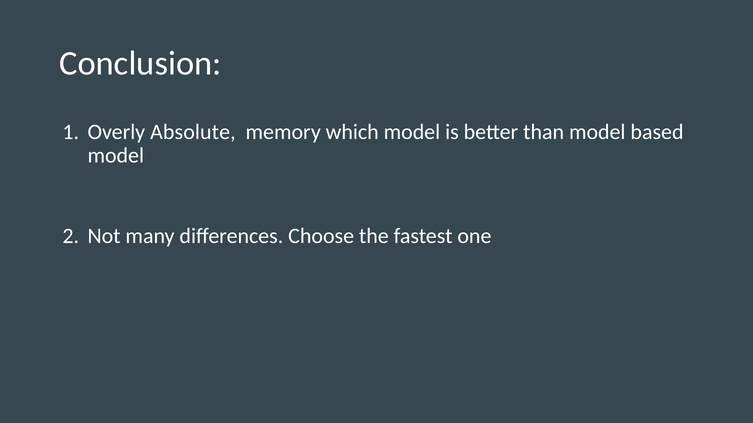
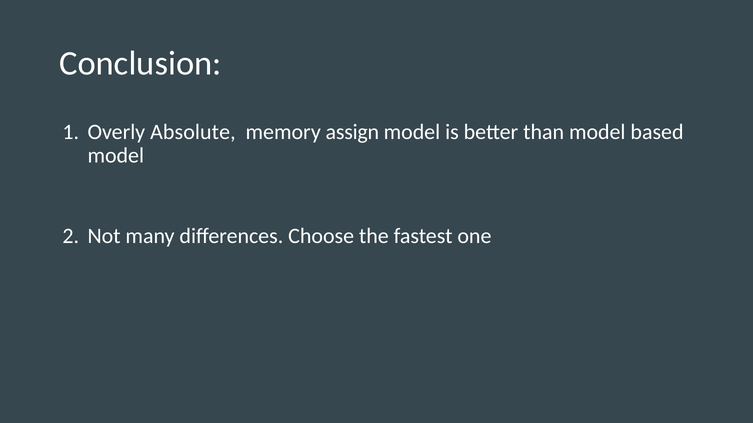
which: which -> assign (352, 132)
